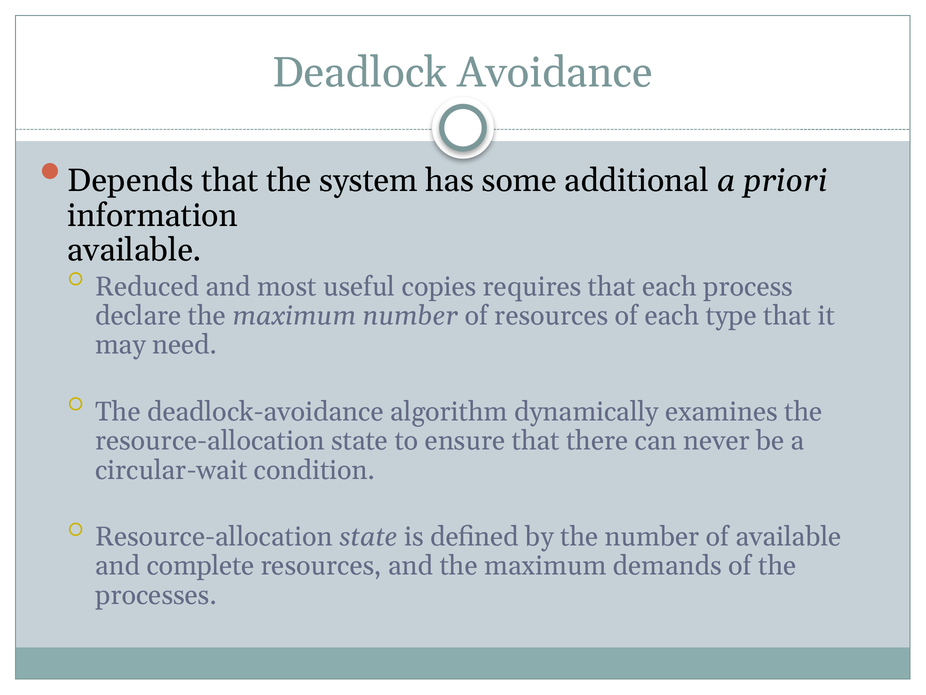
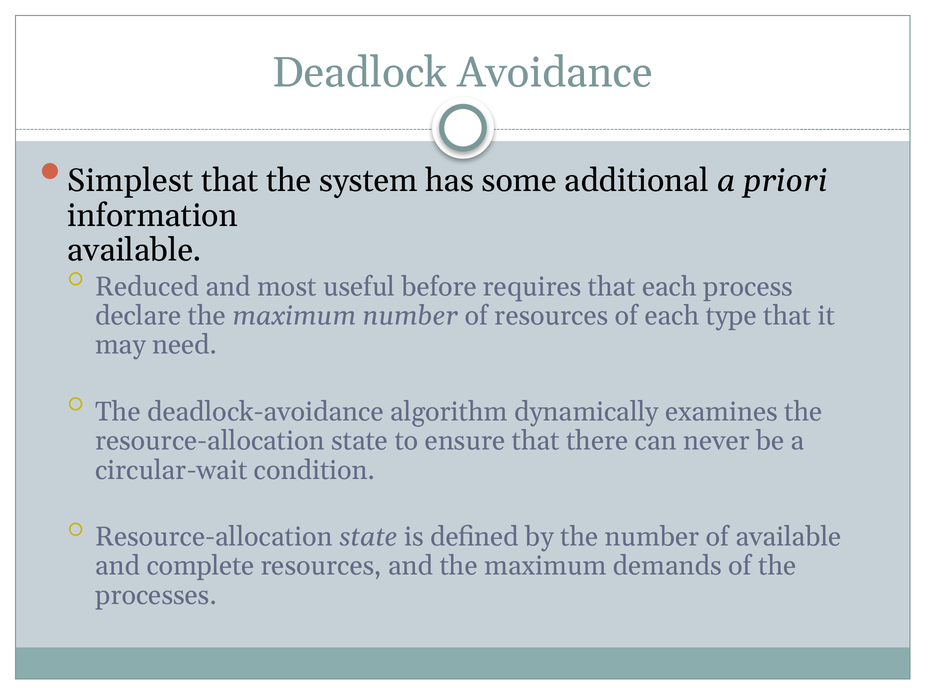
Depends: Depends -> Simplest (130, 181)
copies: copies -> before (439, 286)
